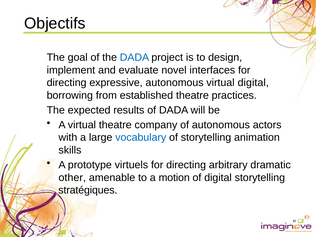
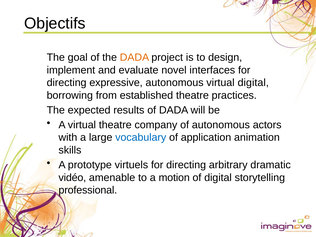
DADA colour: blue -> orange (134, 57)
of storytelling: storytelling -> application (206, 138)
other: other -> vidéo (72, 178)
stratégiques: stratégiques -> professional (88, 190)
